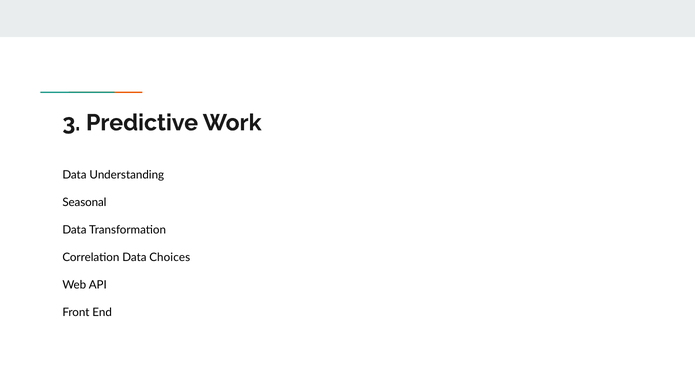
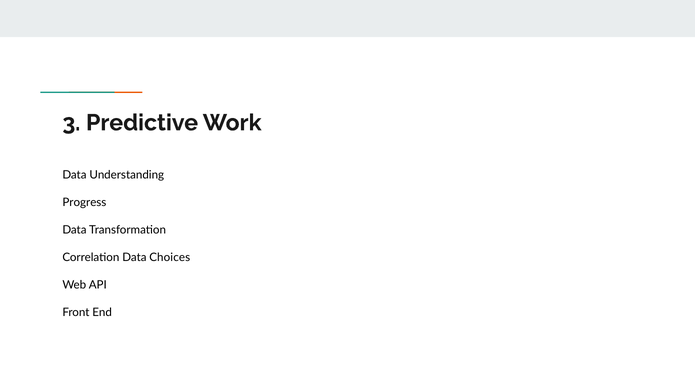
Seasonal: Seasonal -> Progress (84, 202)
